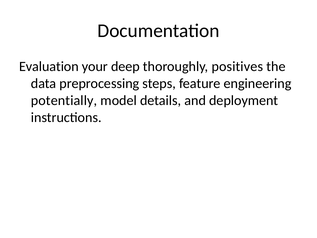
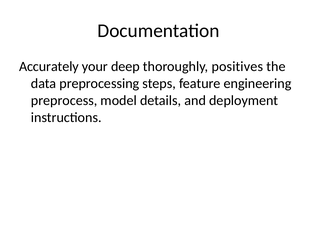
Evaluation: Evaluation -> Accurately (49, 67)
potentially: potentially -> preprocess (64, 100)
